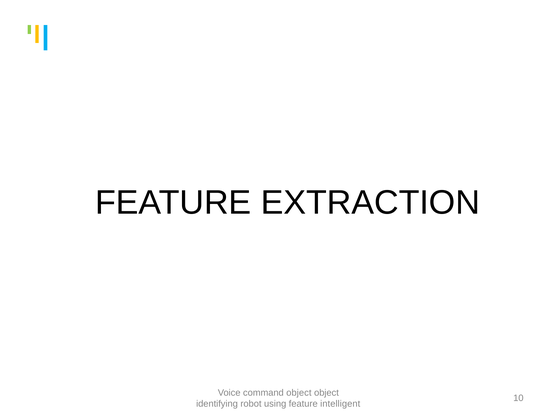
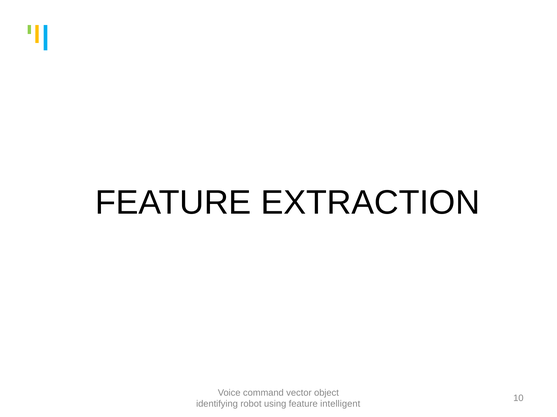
command object: object -> vector (299, 393)
